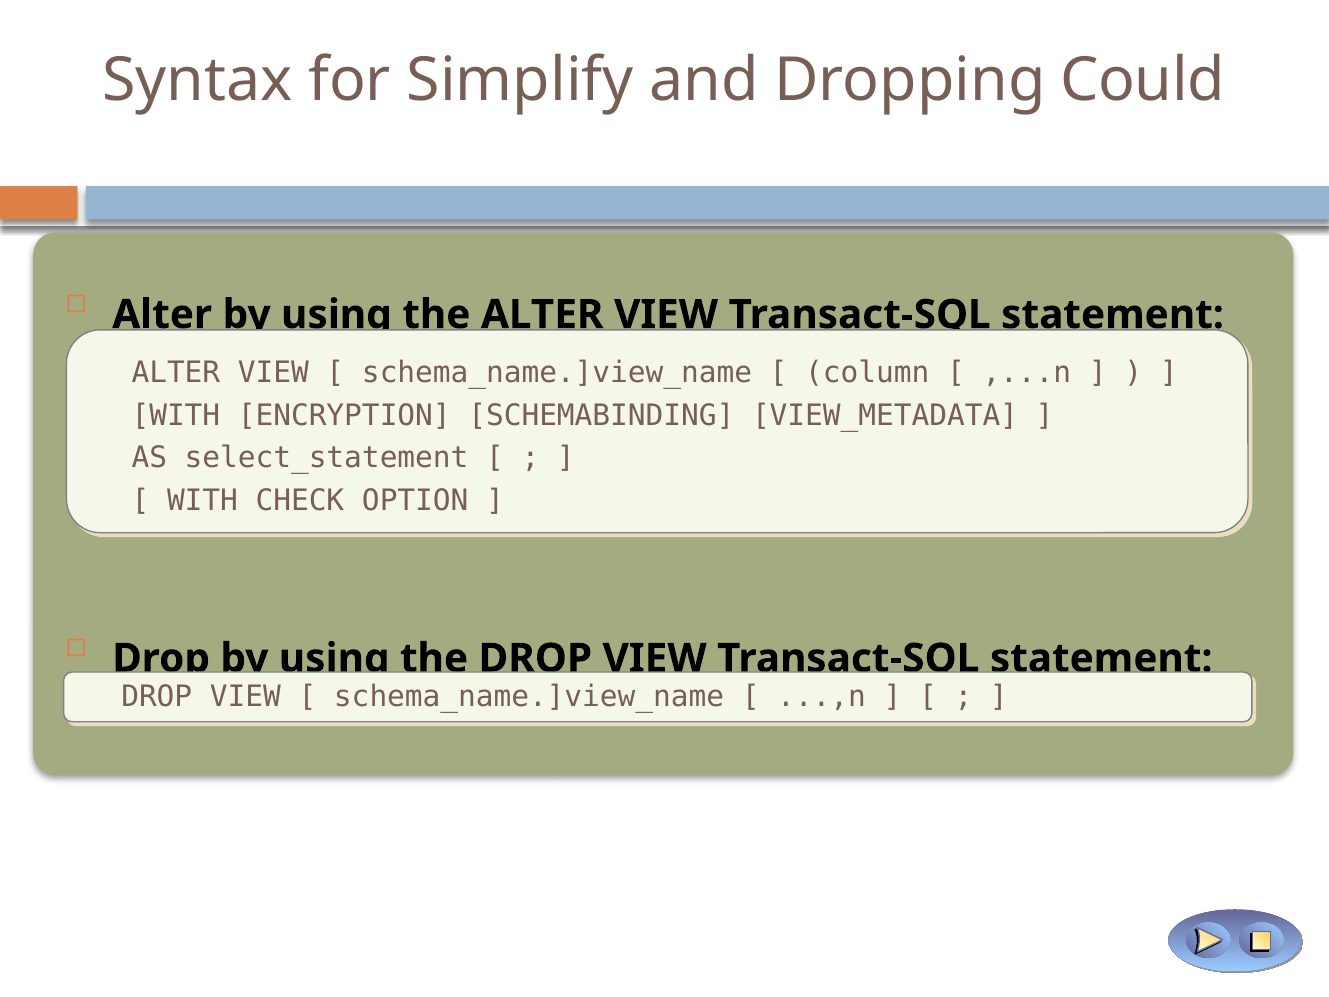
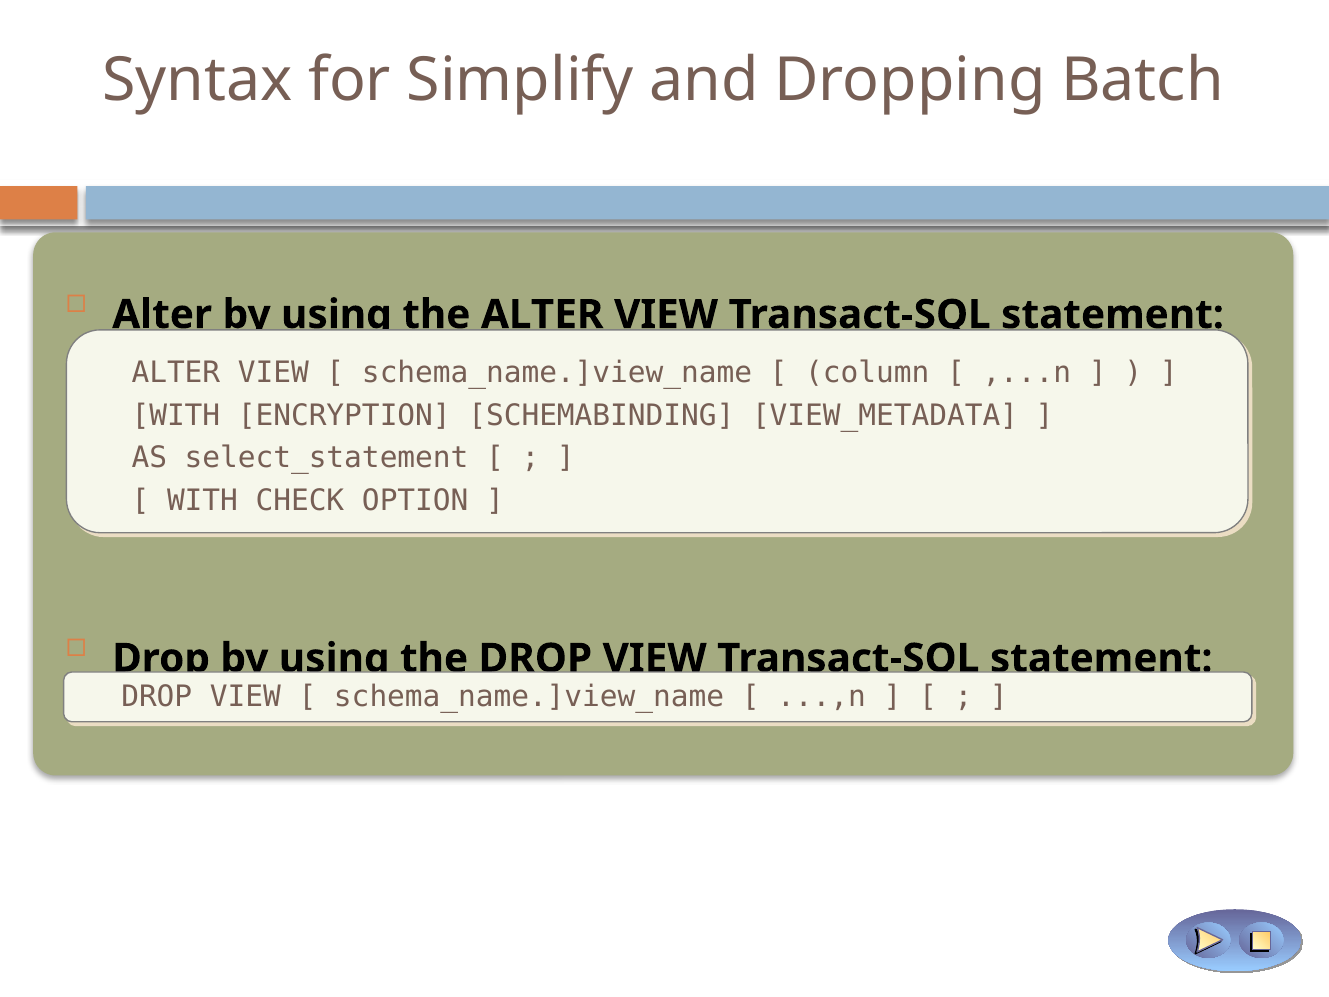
Could: Could -> Batch (1142, 81)
